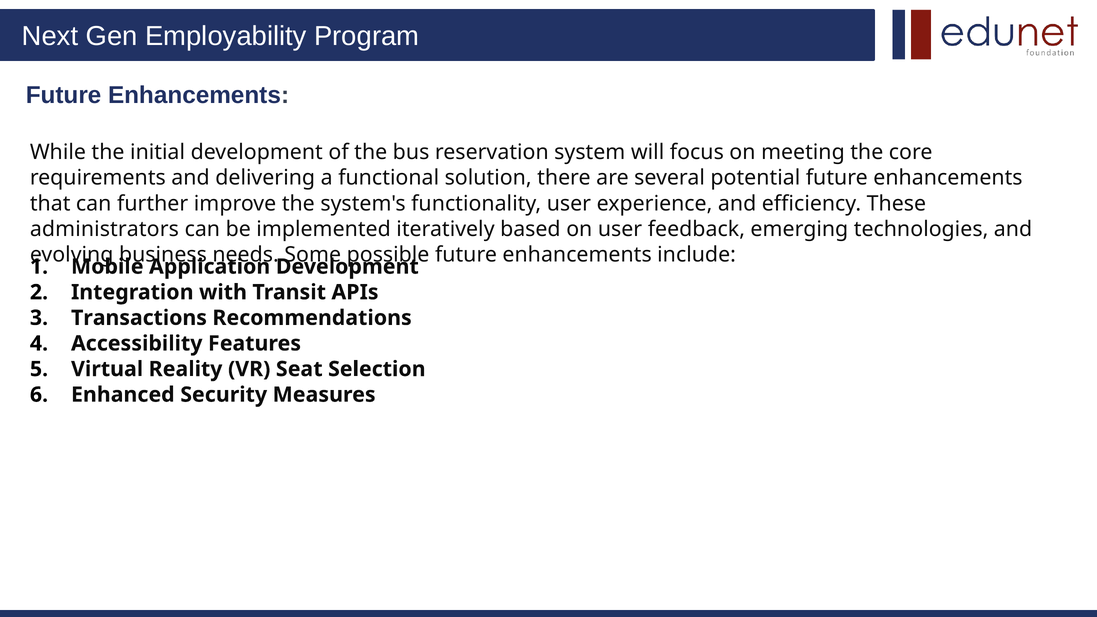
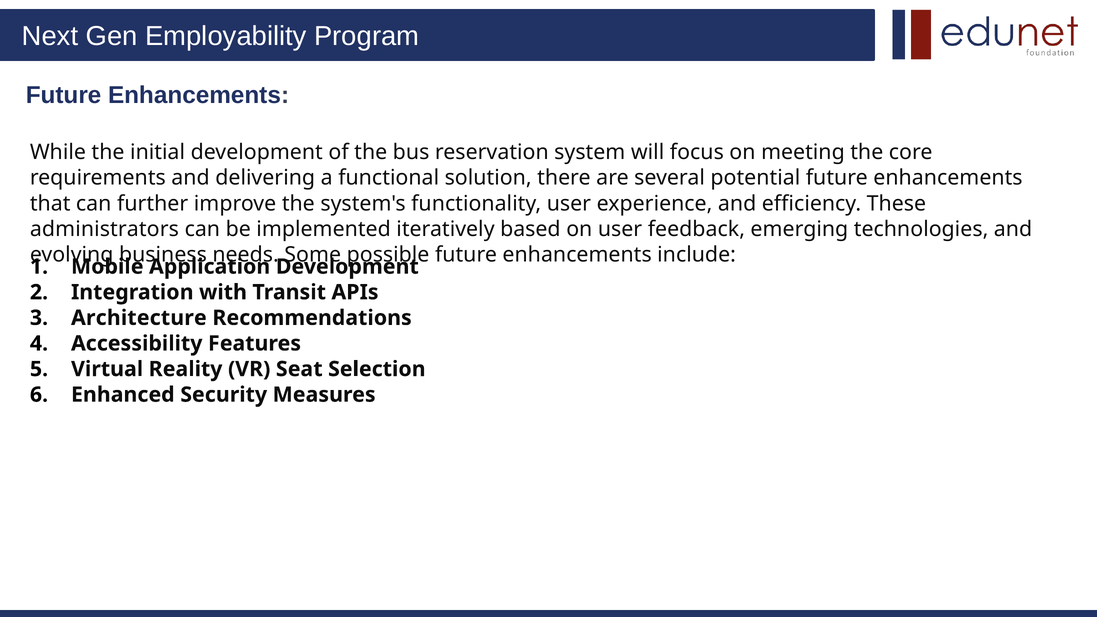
Transactions: Transactions -> Architecture (139, 318)
